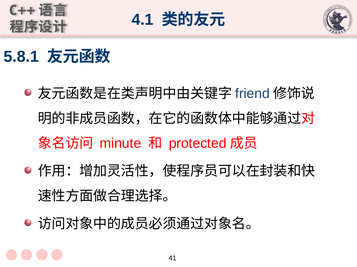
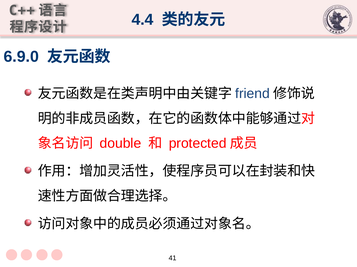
4.1: 4.1 -> 4.4 (143, 20)
5.8.1: 5.8.1 -> 6.9.0 (21, 57)
minute: minute -> double (120, 144)
